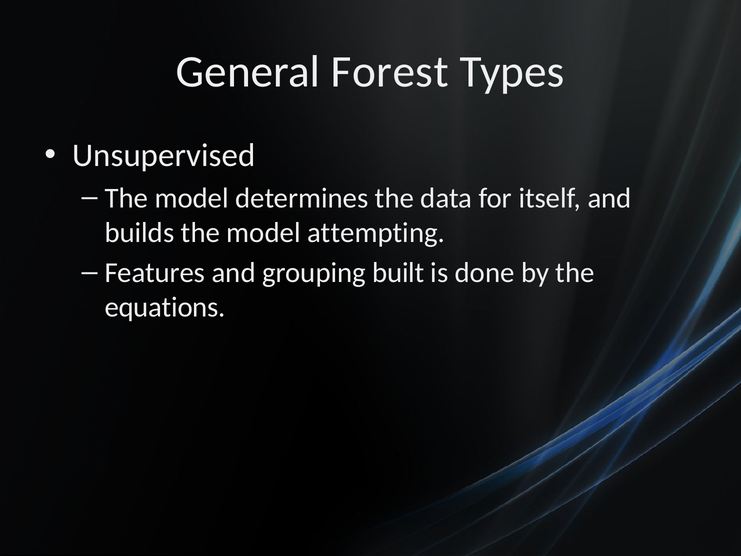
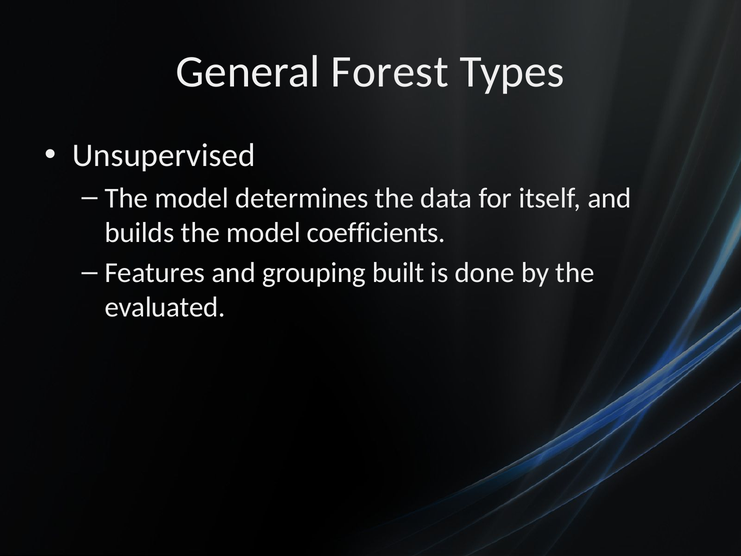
attempting: attempting -> coefficients (376, 232)
equations: equations -> evaluated (165, 307)
